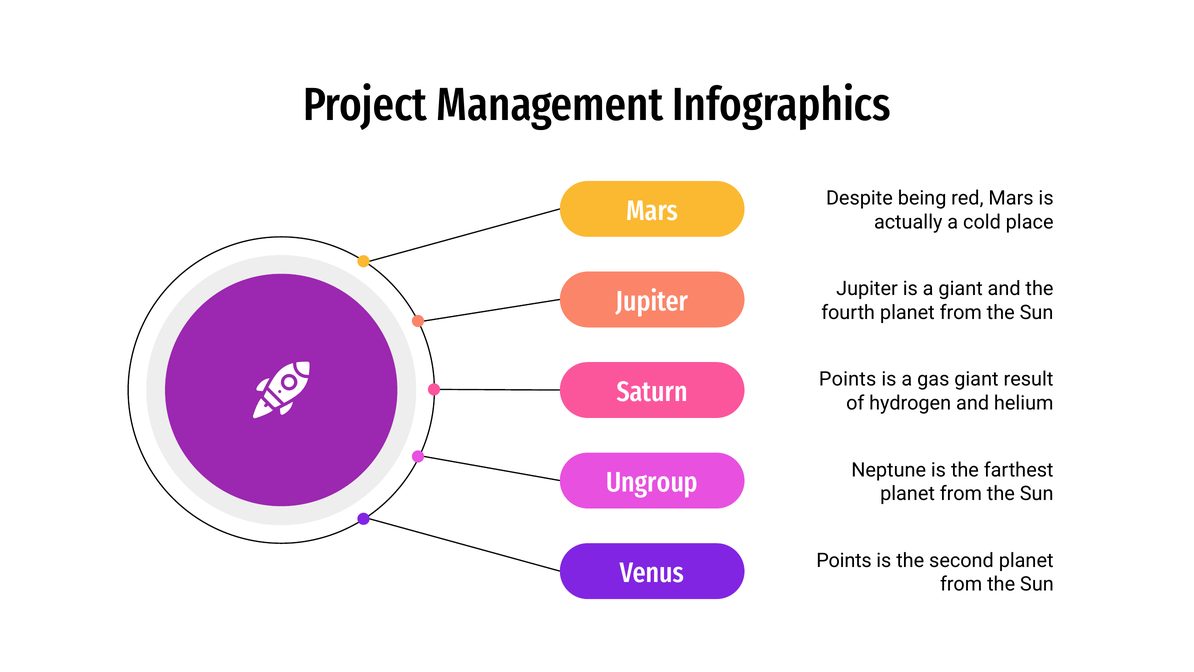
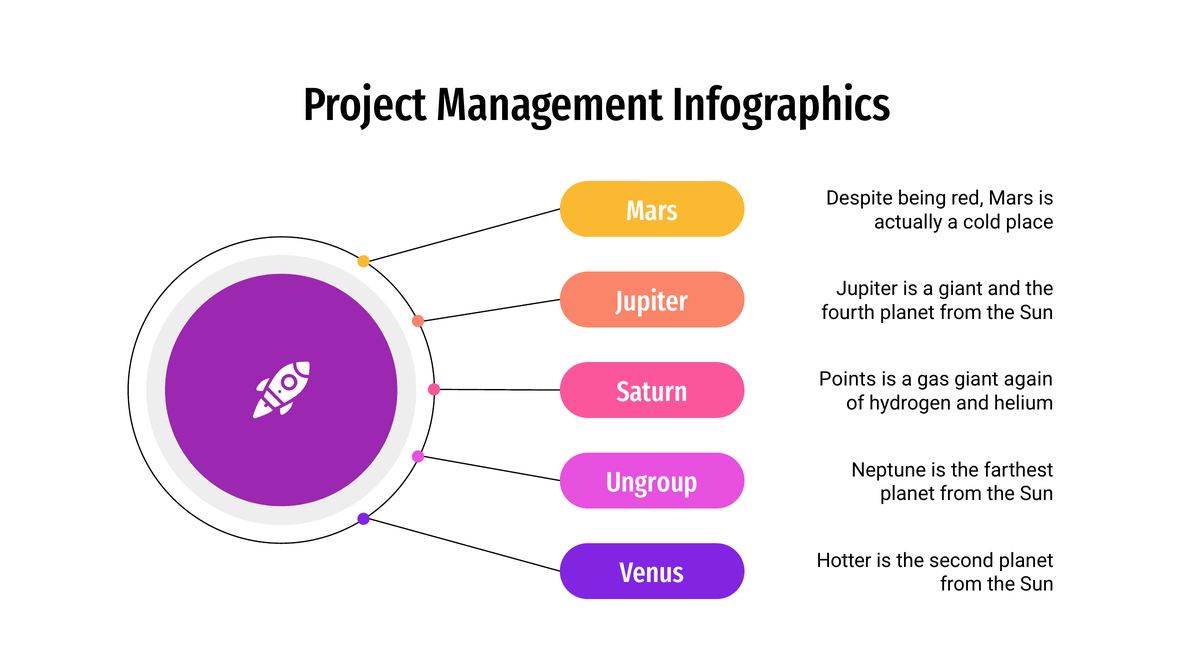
result: result -> again (1028, 379)
Points: Points -> Hotter (844, 560)
